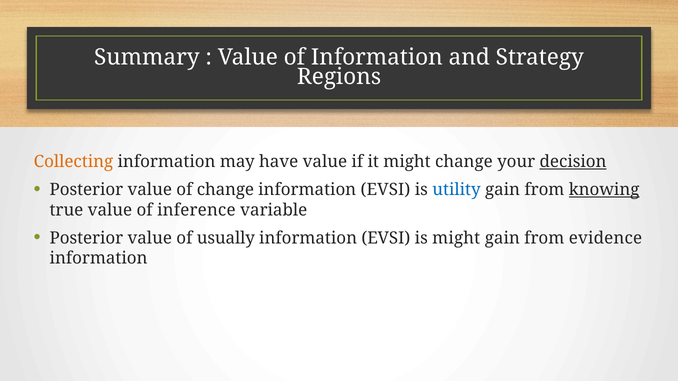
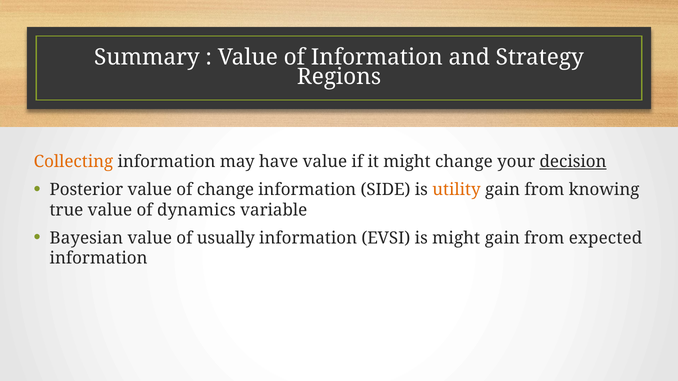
EVSI: EVSI -> SIDE (386, 190)
utility colour: blue -> orange (456, 190)
knowing underline: present -> none (604, 190)
inference: inference -> dynamics (196, 210)
Posterior: Posterior -> Bayesian (86, 238)
evidence: evidence -> expected (606, 238)
